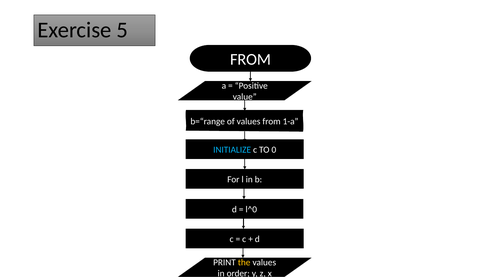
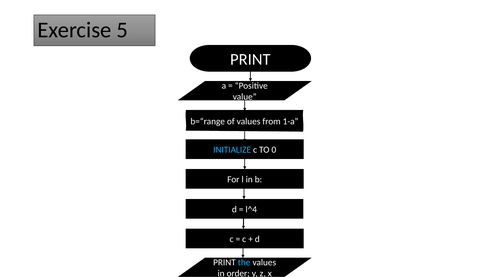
FROM: FROM -> PRINT (250, 60)
l^0: l^0 -> l^4 (251, 210)
the colour: yellow -> light blue (244, 263)
